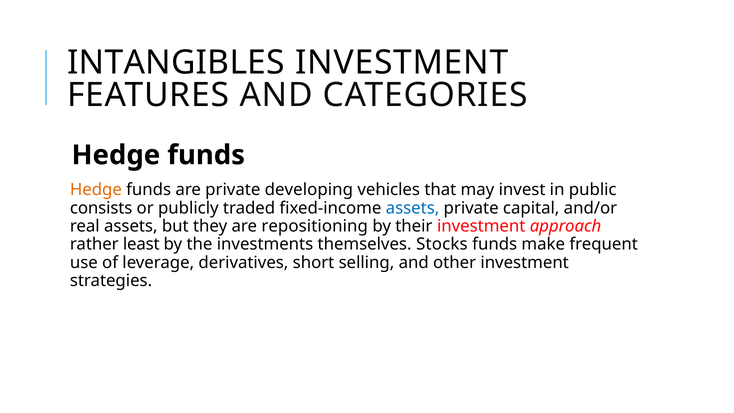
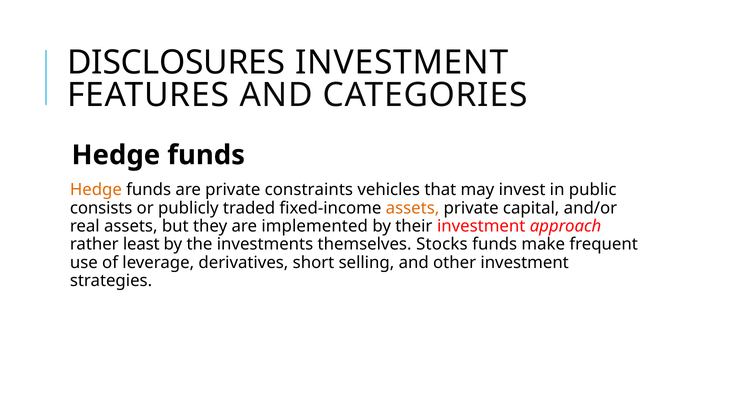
INTANGIBLES: INTANGIBLES -> DISCLOSURES (176, 63)
developing: developing -> constraints (309, 190)
assets colour: blue -> orange (413, 208)
repositioning: repositioning -> implemented (315, 226)
